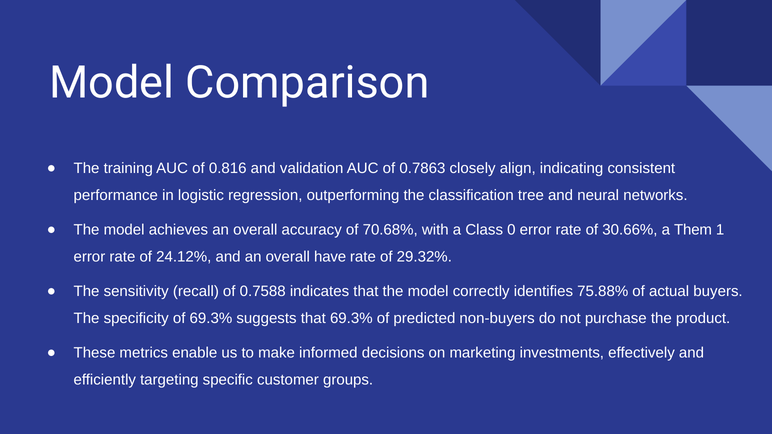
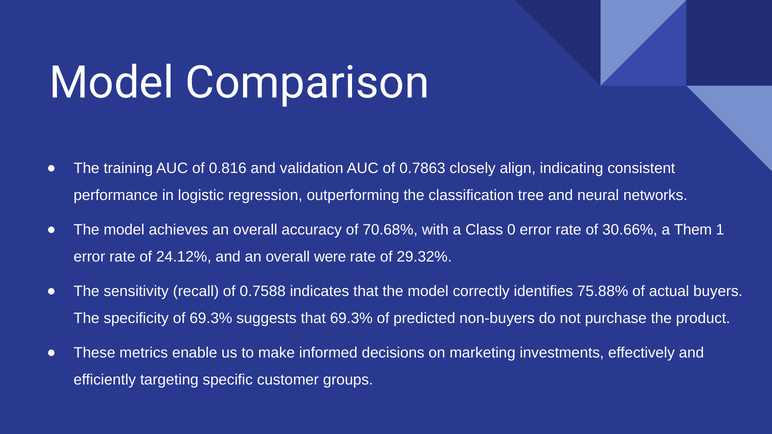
have: have -> were (330, 257)
